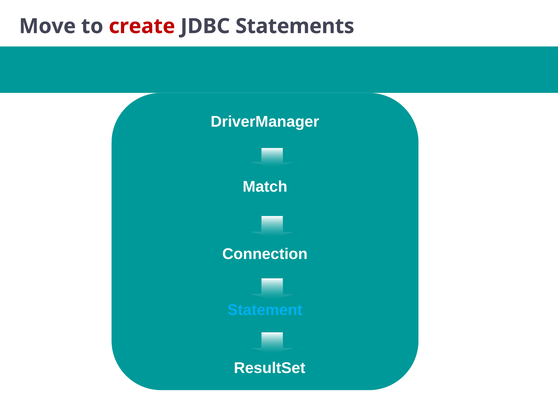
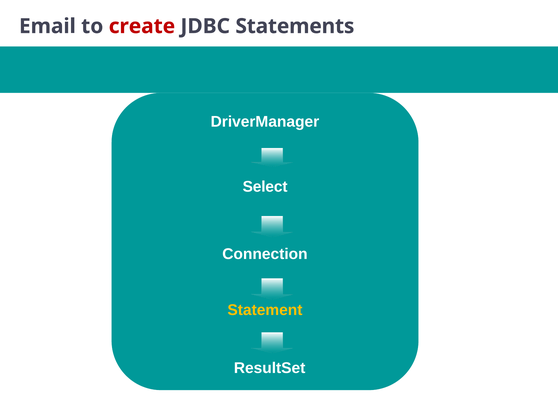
Move: Move -> Email (47, 26)
Match: Match -> Select (265, 187)
Statement colour: light blue -> yellow (265, 310)
